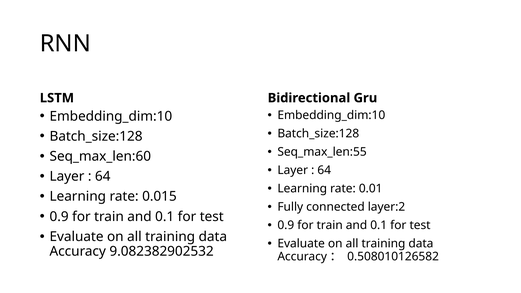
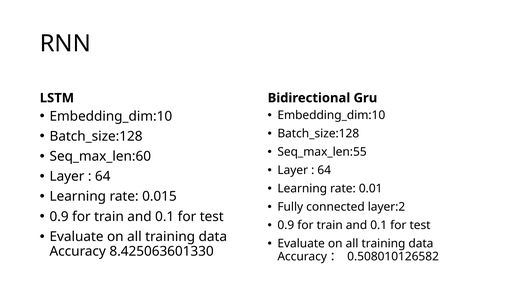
9.082382902532: 9.082382902532 -> 8.425063601330 (162, 251)
